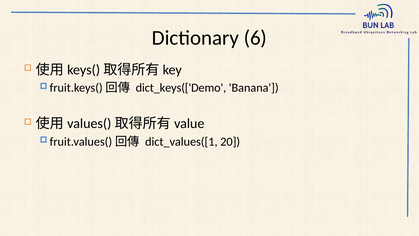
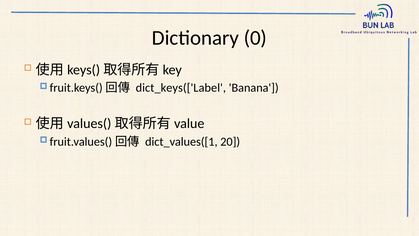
6: 6 -> 0 (255, 38)
dict_keys(['Demo: dict_keys(['Demo -> dict_keys(['Label (181, 88)
